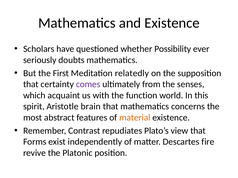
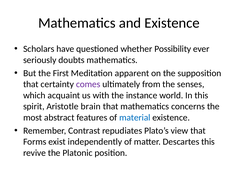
relatedly: relatedly -> apparent (132, 73)
function: function -> instance (142, 96)
material colour: orange -> blue (135, 118)
Descartes fire: fire -> this (208, 142)
